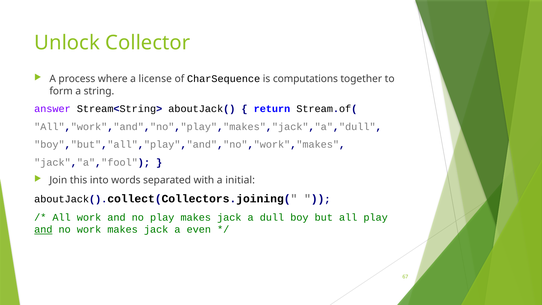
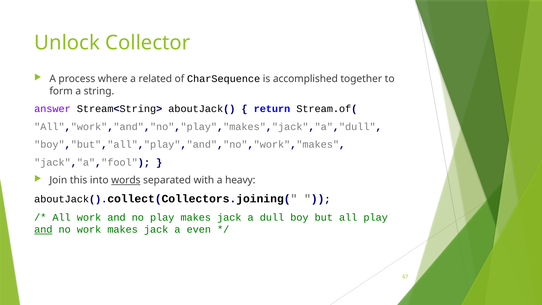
license: license -> related (155, 79)
computations: computations -> accomplished (305, 79)
words underline: none -> present (126, 180)
initial: initial -> heavy (240, 180)
